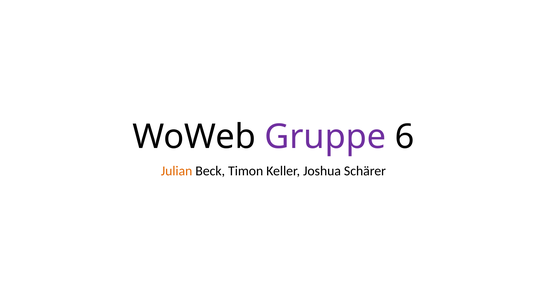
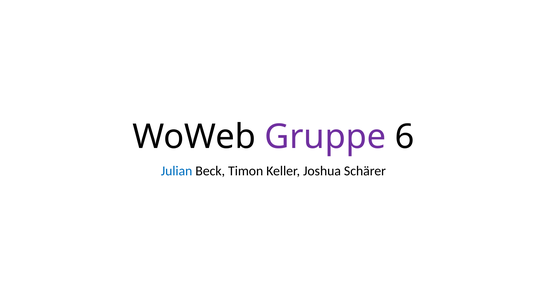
Julian colour: orange -> blue (177, 171)
